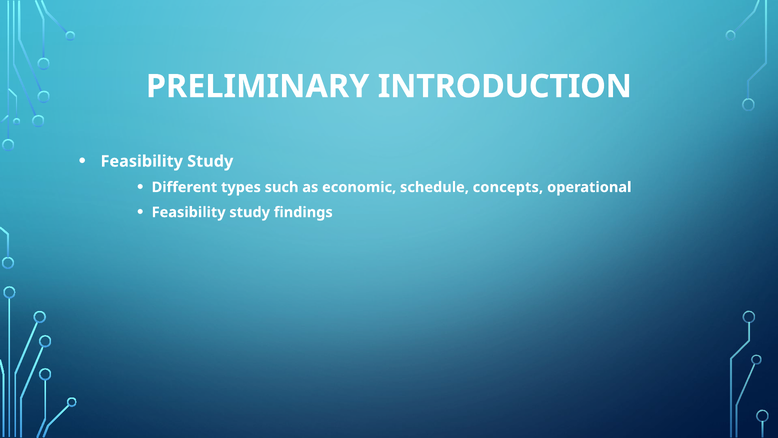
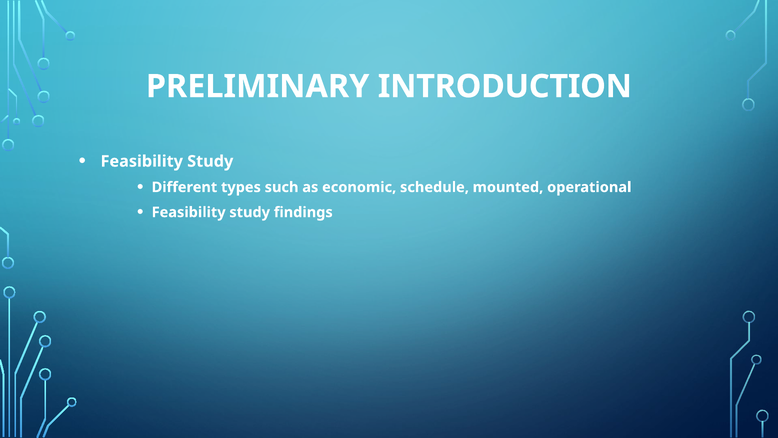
concepts: concepts -> mounted (508, 187)
